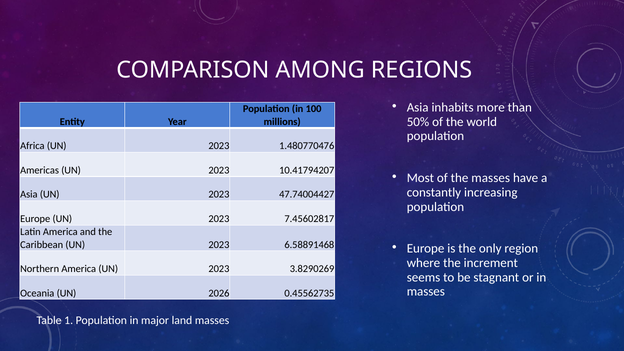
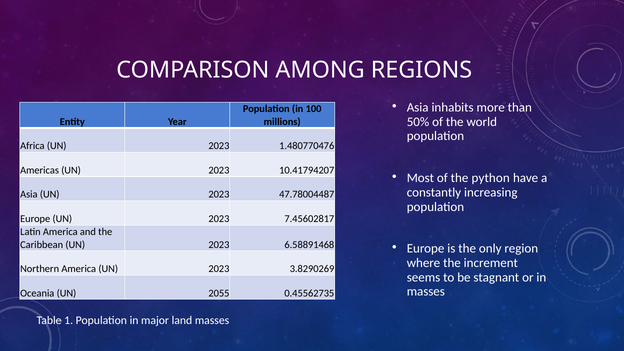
the masses: masses -> python (491, 178)
47.74004427: 47.74004427 -> 47.78004487 (307, 195)
2026: 2026 -> 2055 (219, 293)
